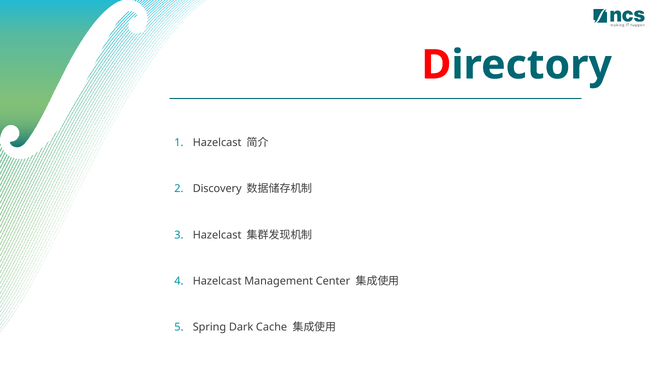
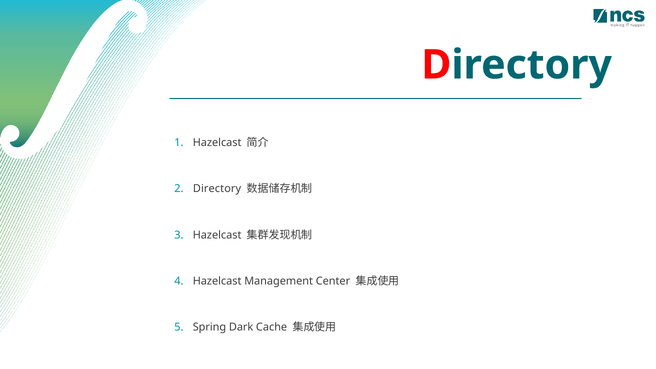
Discovery: Discovery -> Directory (217, 189)
